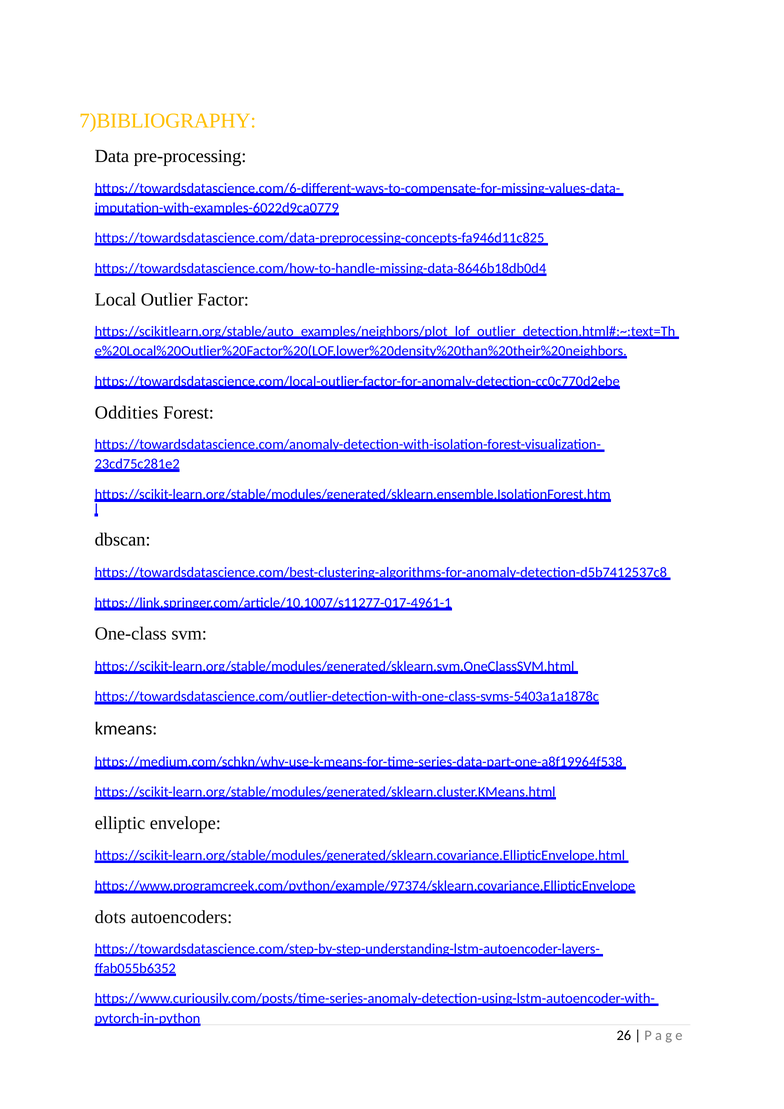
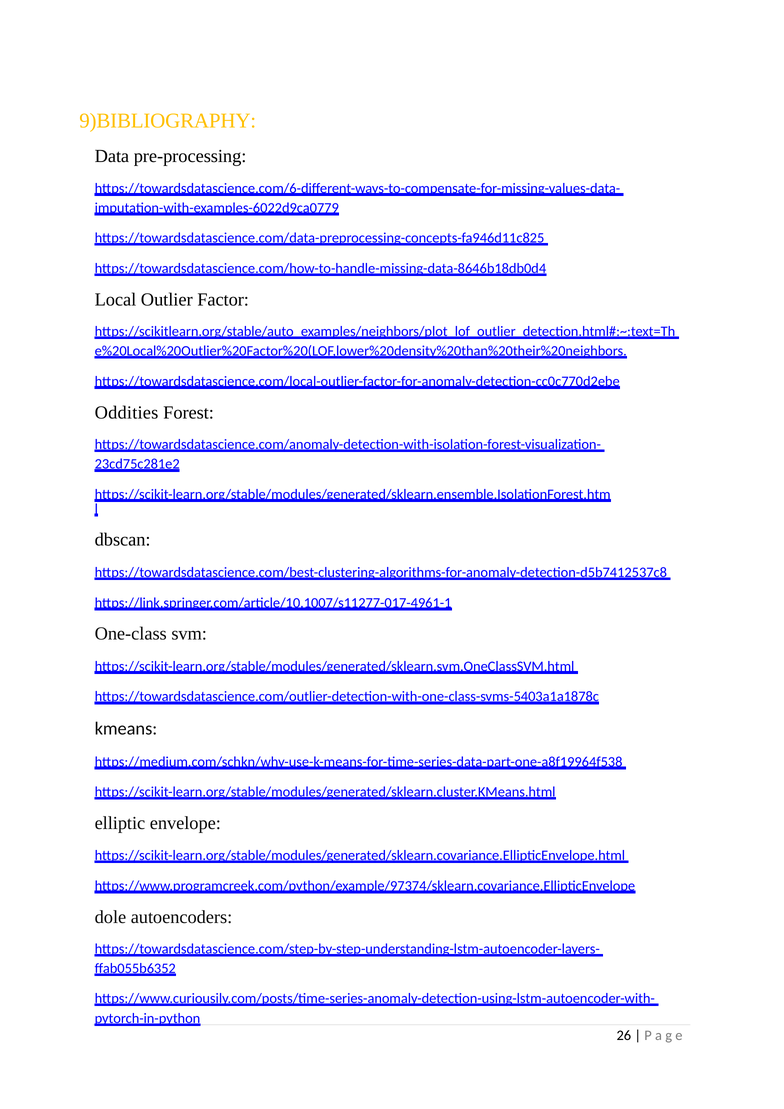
7)BIBLIOGRAPHY: 7)BIBLIOGRAPHY -> 9)BIBLIOGRAPHY (168, 121)
dots: dots -> dole (110, 916)
